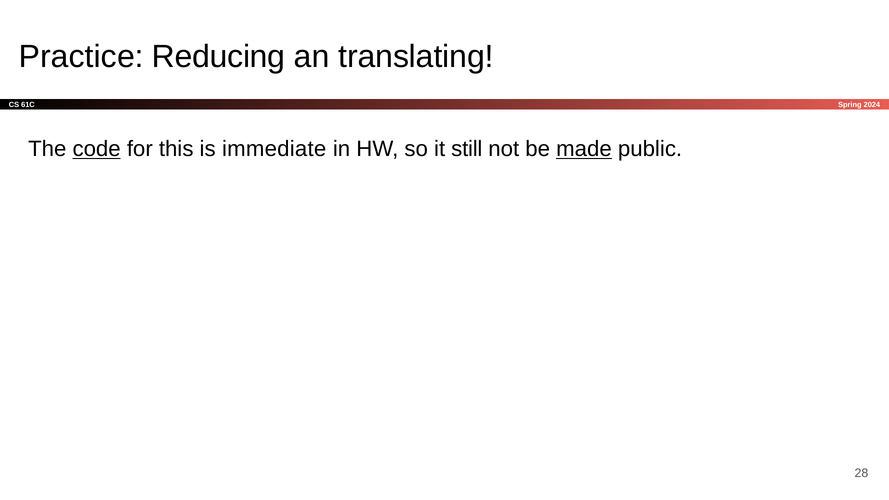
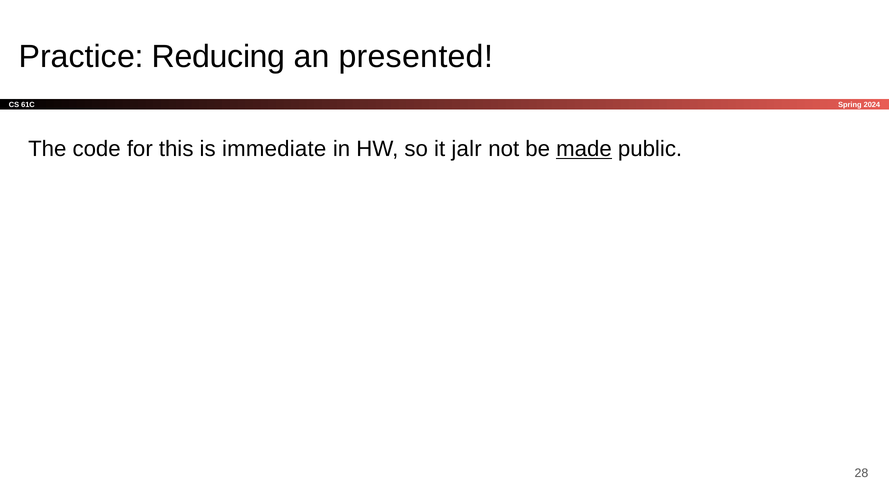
translating: translating -> presented (416, 57)
code underline: present -> none (97, 149)
still: still -> jalr (467, 149)
